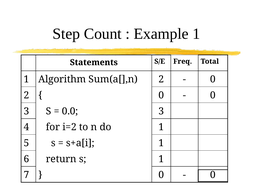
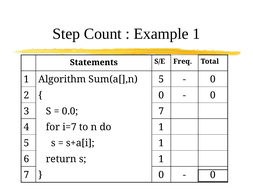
Sum(a[],n 2: 2 -> 5 (161, 79)
0.0 3: 3 -> 7 (161, 111)
i=2: i=2 -> i=7 (69, 127)
